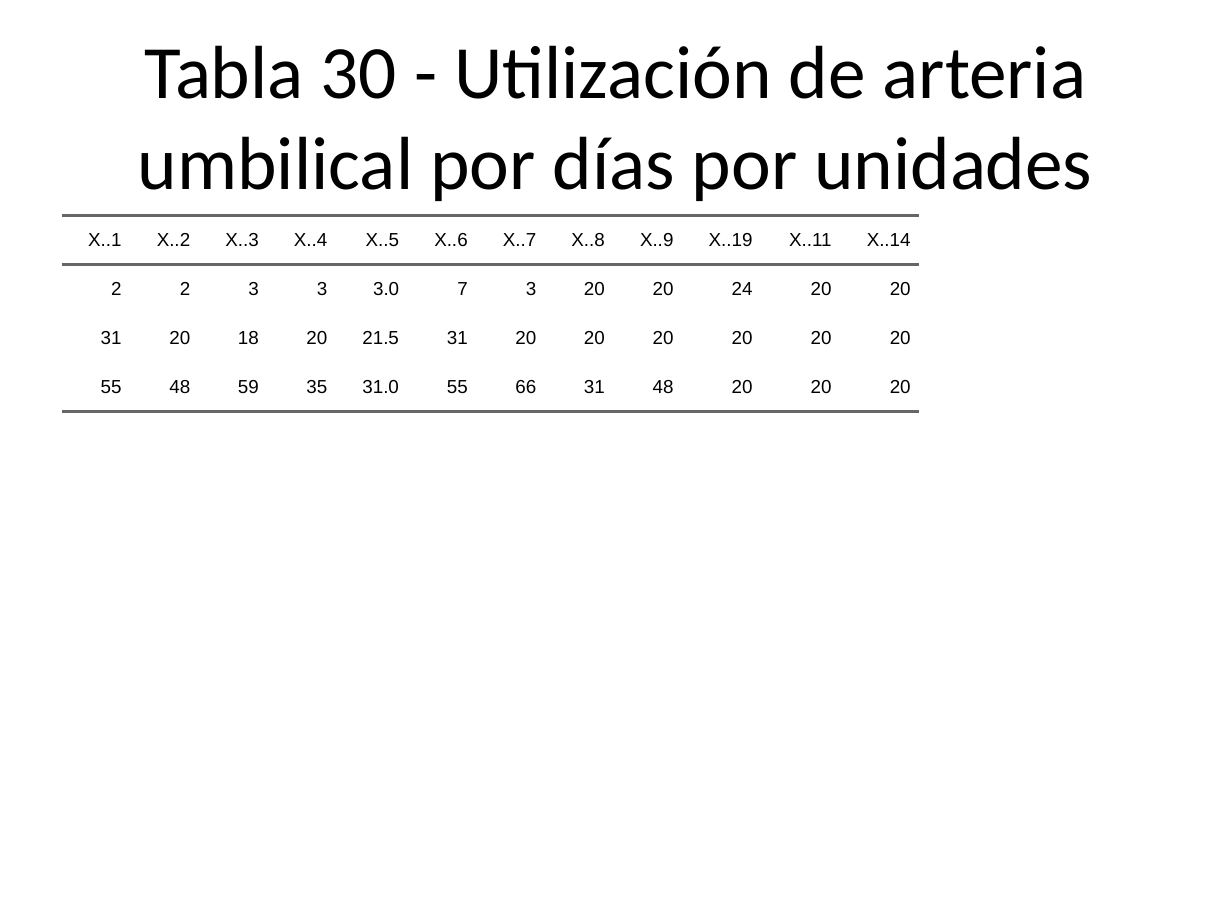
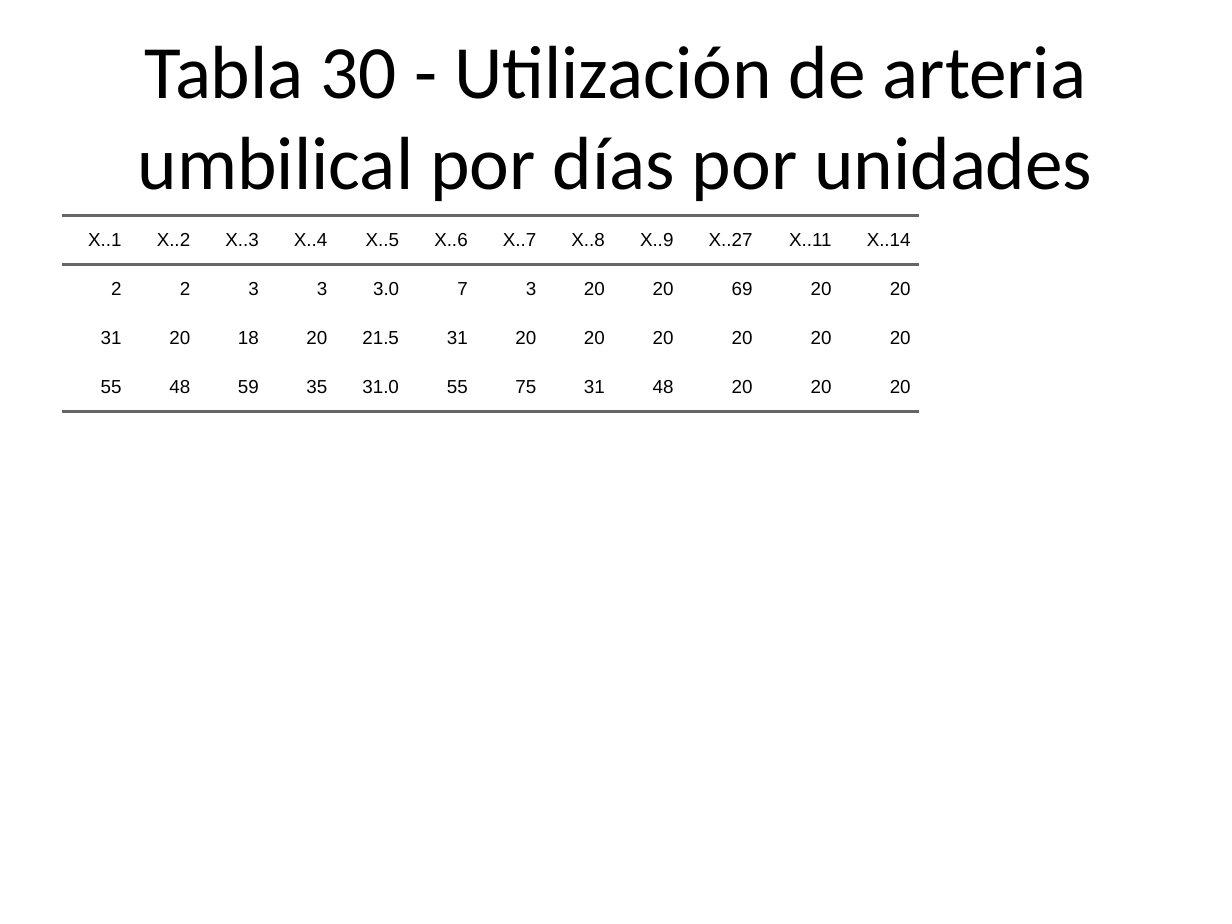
X..19: X..19 -> X..27 (731, 240)
24: 24 -> 69 (742, 289)
66: 66 -> 75 (526, 387)
